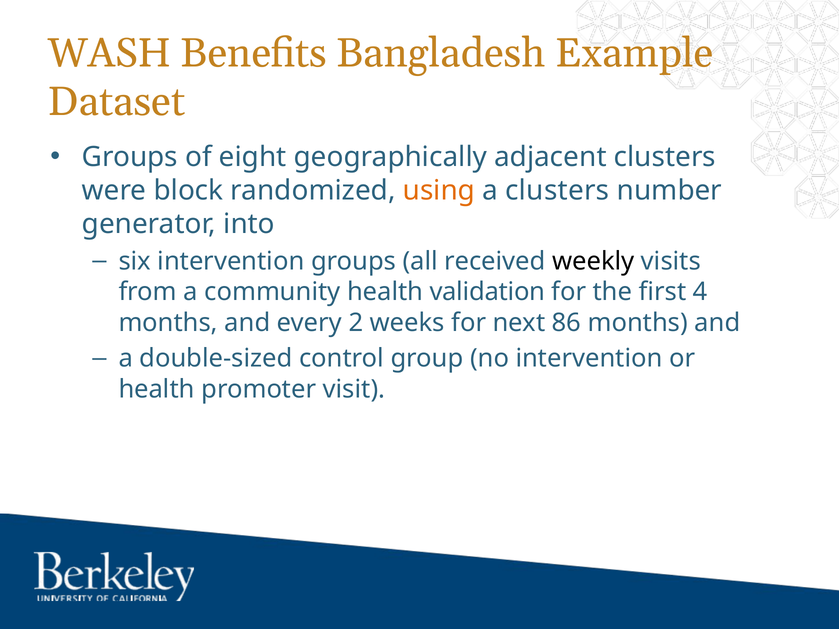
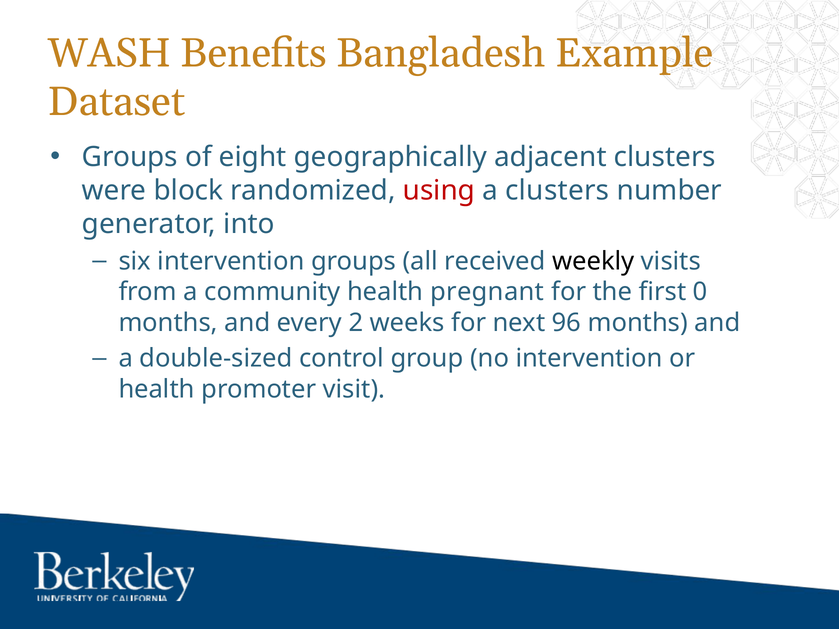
using colour: orange -> red (439, 191)
validation: validation -> pregnant (487, 292)
4: 4 -> 0 (700, 292)
86: 86 -> 96 (566, 323)
